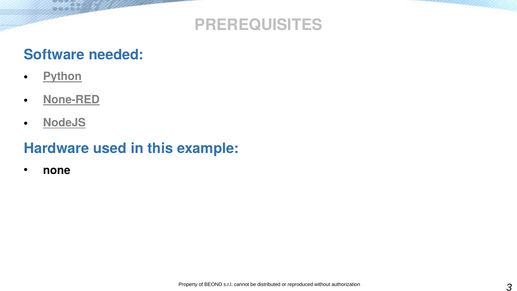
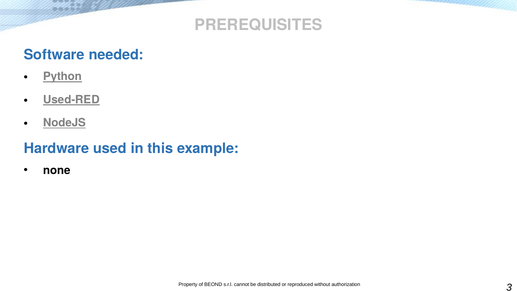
None-RED: None-RED -> Used-RED (71, 100)
